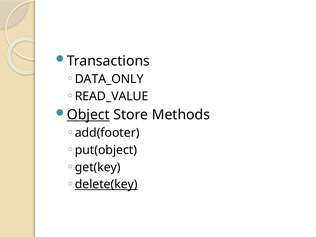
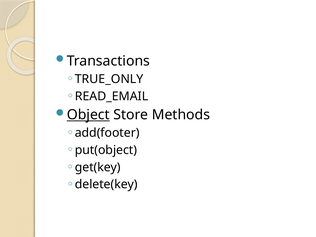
DATA_ONLY: DATA_ONLY -> TRUE_ONLY (109, 79)
READ_VALUE: READ_VALUE -> READ_EMAIL (112, 96)
delete(key underline: present -> none (106, 184)
